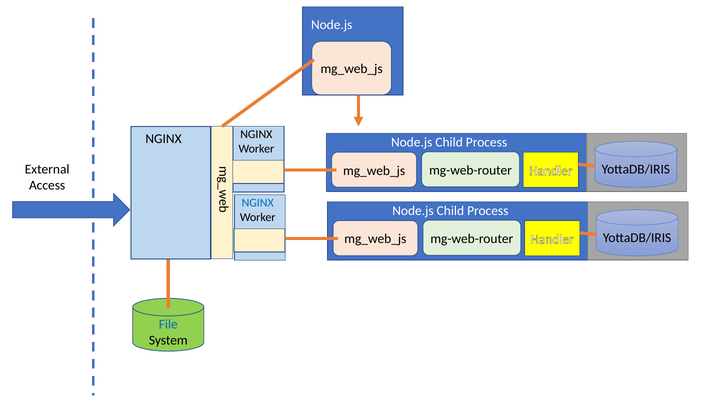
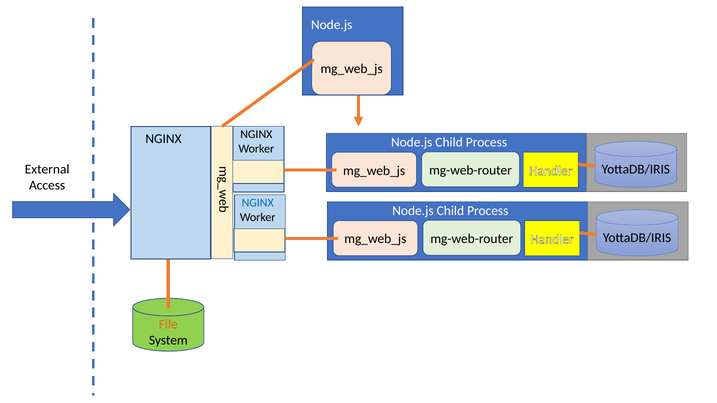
File colour: blue -> orange (168, 325)
